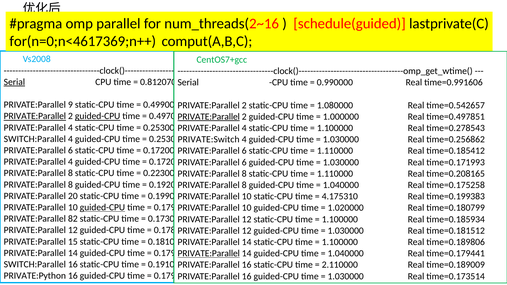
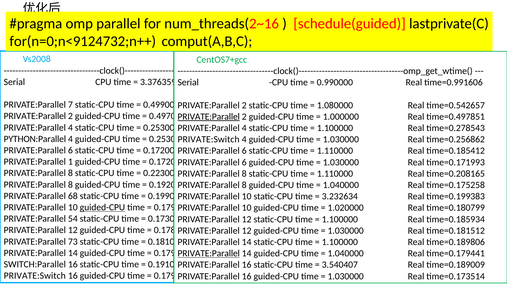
for(n=0;n<4617369;n++: for(n=0;n<4617369;n++ -> for(n=0;n<9124732;n++ (83, 41)
Serial underline: present -> none (14, 82)
0.812070: 0.812070 -> 3.376359 (158, 82)
9: 9 -> 7 (70, 105)
PRIVATE:Parallel underline: present -> none (35, 116)
guided-CPU underline: present -> none (98, 116)
SWITCH:Parallel: SWITCH:Parallel -> PYTHON:Parallel (35, 139)
4: 4 -> 1 (70, 162)
20: 20 -> 68 (73, 196)
4.175310: 4.175310 -> 3.232634 (340, 197)
82: 82 -> 54 (73, 219)
15: 15 -> 73 (73, 242)
2.110000: 2.110000 -> 3.540407 (340, 265)
PRIVATE:Python: PRIVATE:Python -> PRIVATE:Switch (35, 276)
